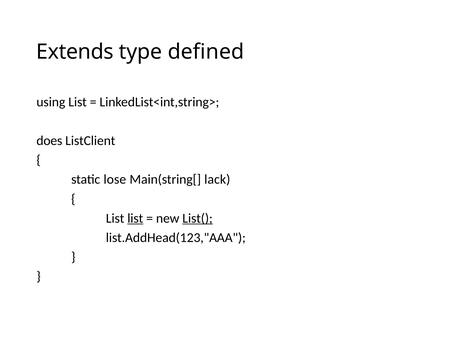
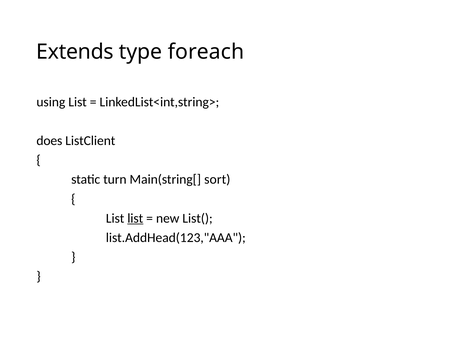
defined: defined -> foreach (206, 52)
lose: lose -> turn (115, 180)
lack: lack -> sort (217, 180)
List( underline: present -> none (198, 218)
